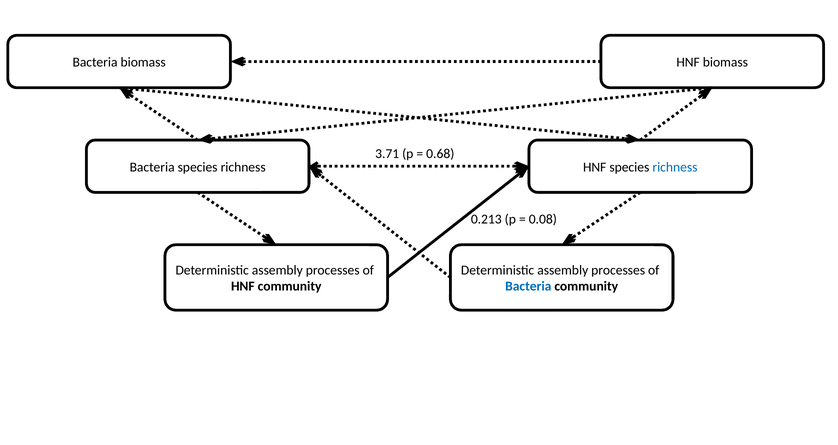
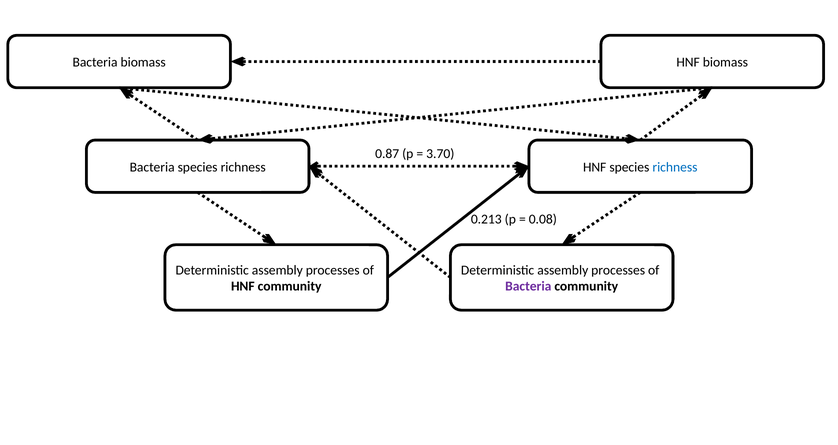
3.71: 3.71 -> 0.87 (387, 154)
0.68: 0.68 -> 3.70 (440, 154)
Bacteria colour: blue -> purple (528, 287)
